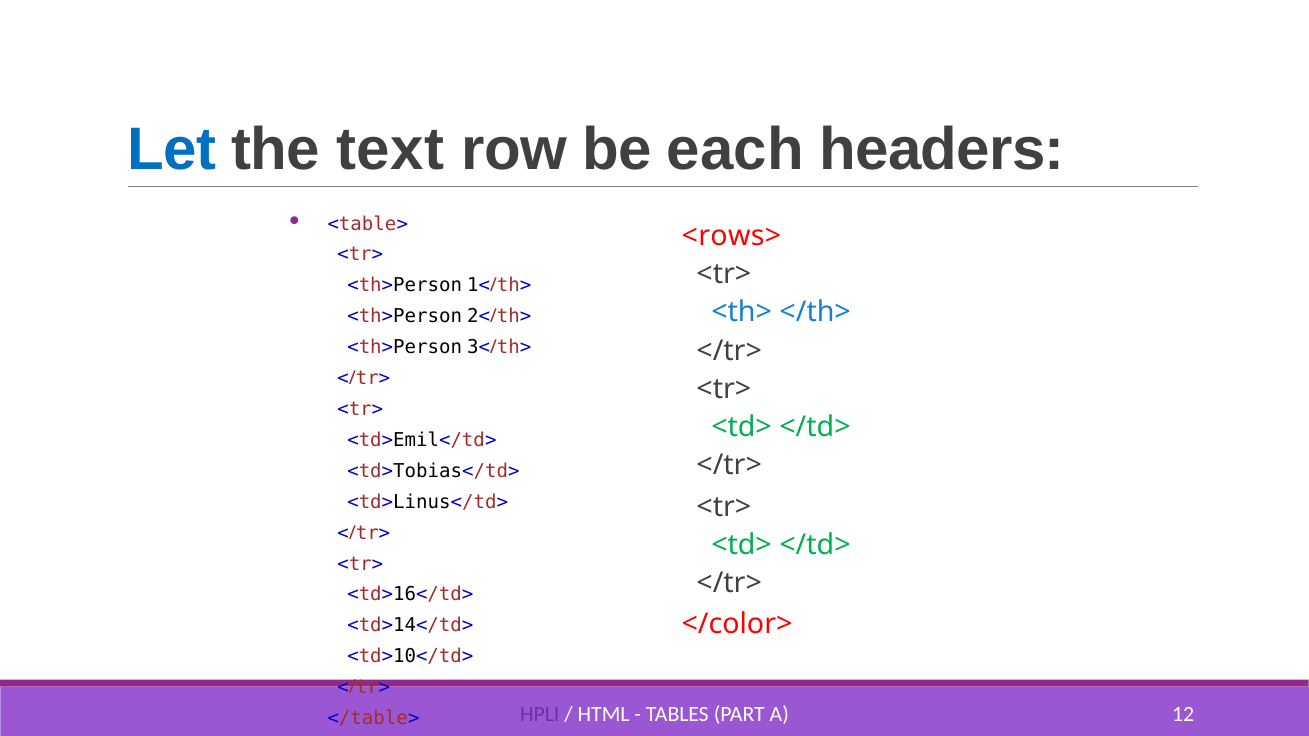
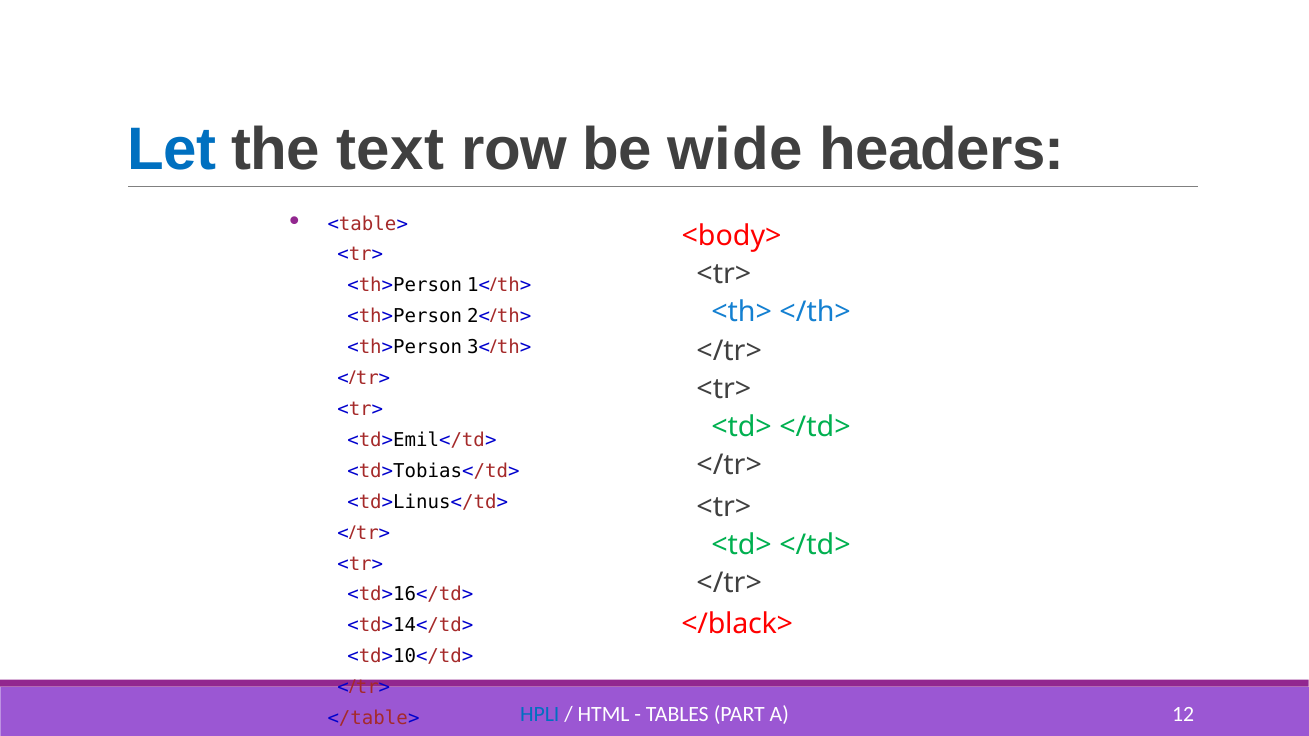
each: each -> wide (735, 150)
<rows>: <rows> -> <body> (732, 236)
</color>: </color> -> </black> (737, 624)
HPLI colour: purple -> blue (540, 714)
